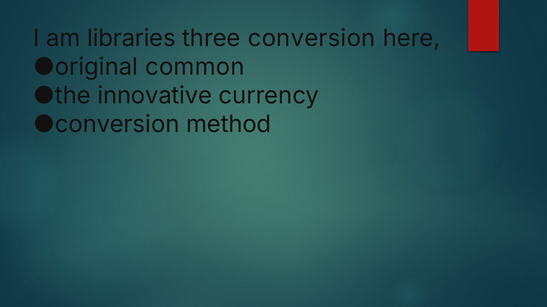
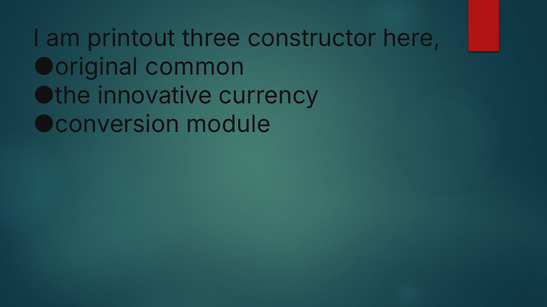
libraries: libraries -> printout (131, 38)
conversion: conversion -> constructor (312, 38)
method: method -> module (229, 125)
